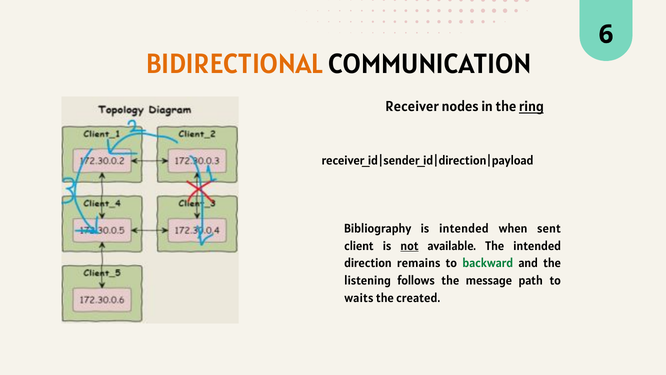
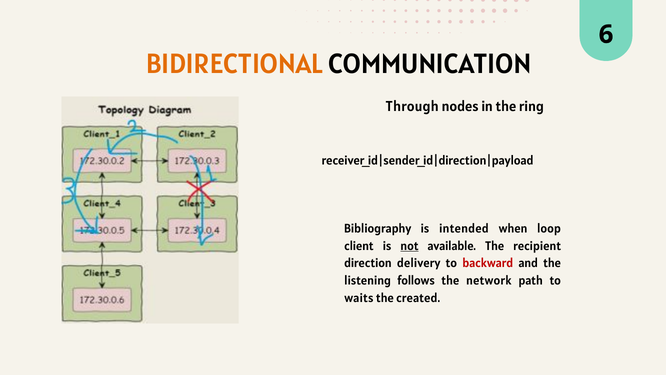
Receiver: Receiver -> Through (412, 107)
ring underline: present -> none (531, 107)
sent: sent -> loop (549, 228)
The intended: intended -> recipient (537, 246)
remains: remains -> delivery (419, 263)
backward colour: green -> red (488, 263)
message: message -> network (489, 280)
